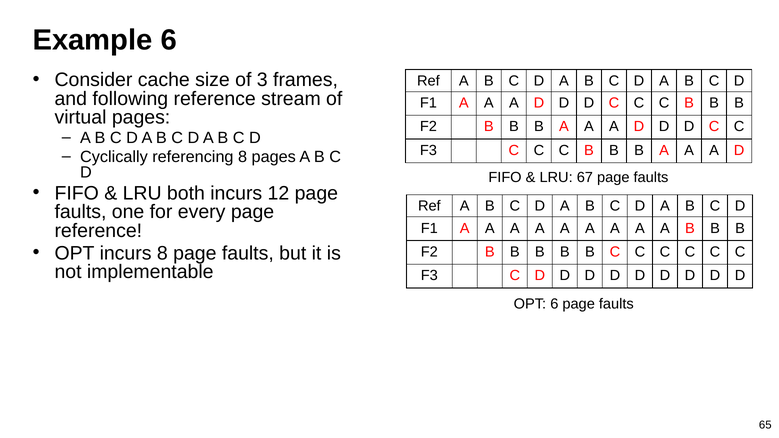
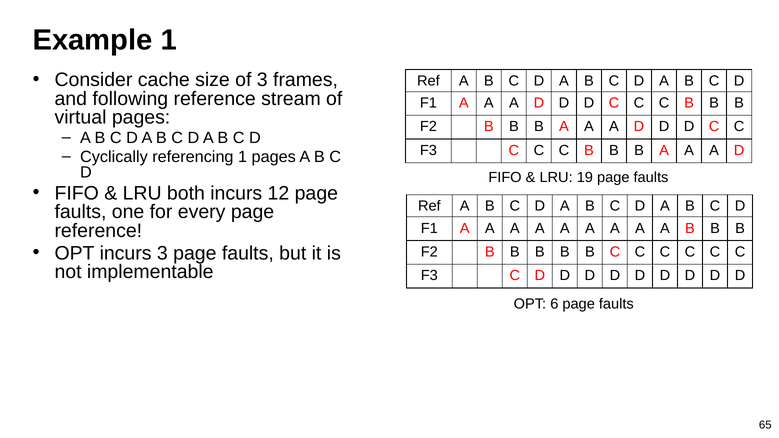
Example 6: 6 -> 1 (169, 40)
referencing 8: 8 -> 1 (243, 157)
67: 67 -> 19 (585, 177)
incurs 8: 8 -> 3 (162, 253)
